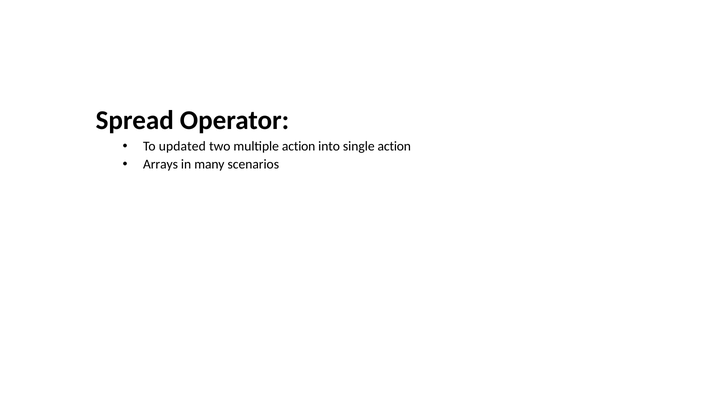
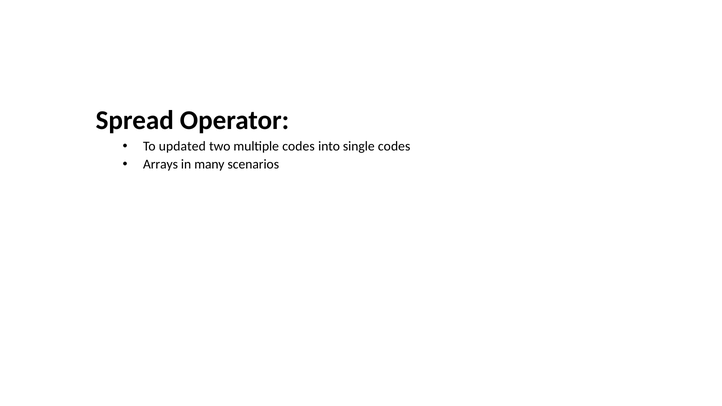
multiple action: action -> codes (299, 146)
single action: action -> codes (394, 146)
